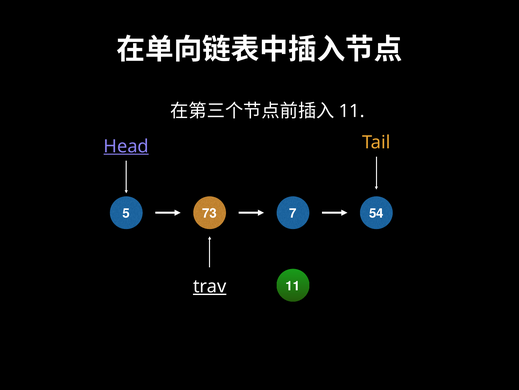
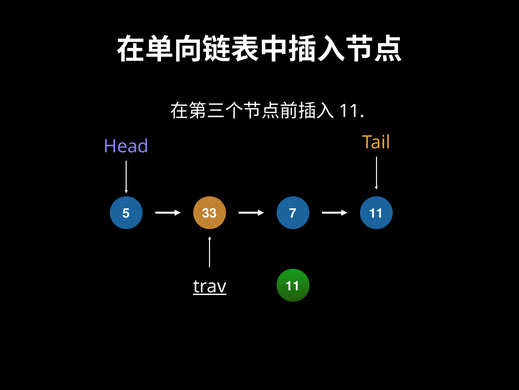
Head underline: present -> none (126, 146)
73: 73 -> 33 (210, 213)
54: 54 -> 11 (376, 213)
